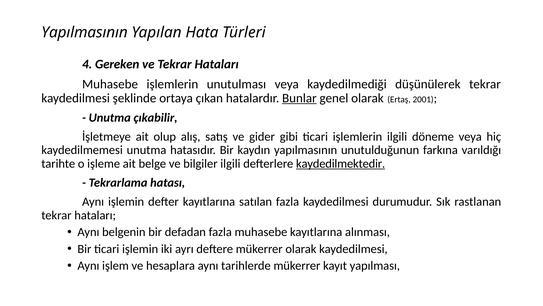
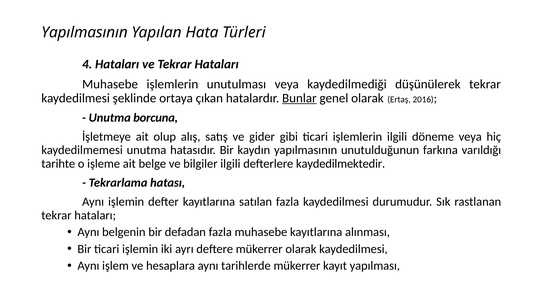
4 Gereken: Gereken -> Hataları (117, 64)
2001: 2001 -> 2016 (423, 99)
çıkabilir: çıkabilir -> borcuna (156, 117)
kaydedilmektedir underline: present -> none (341, 163)
